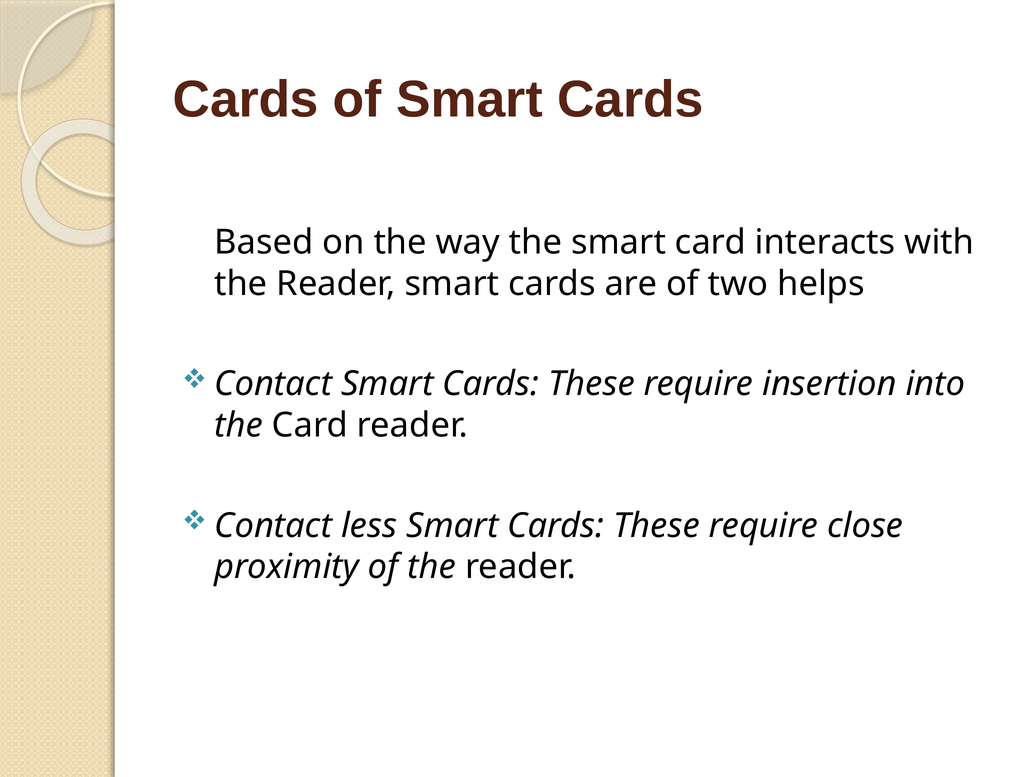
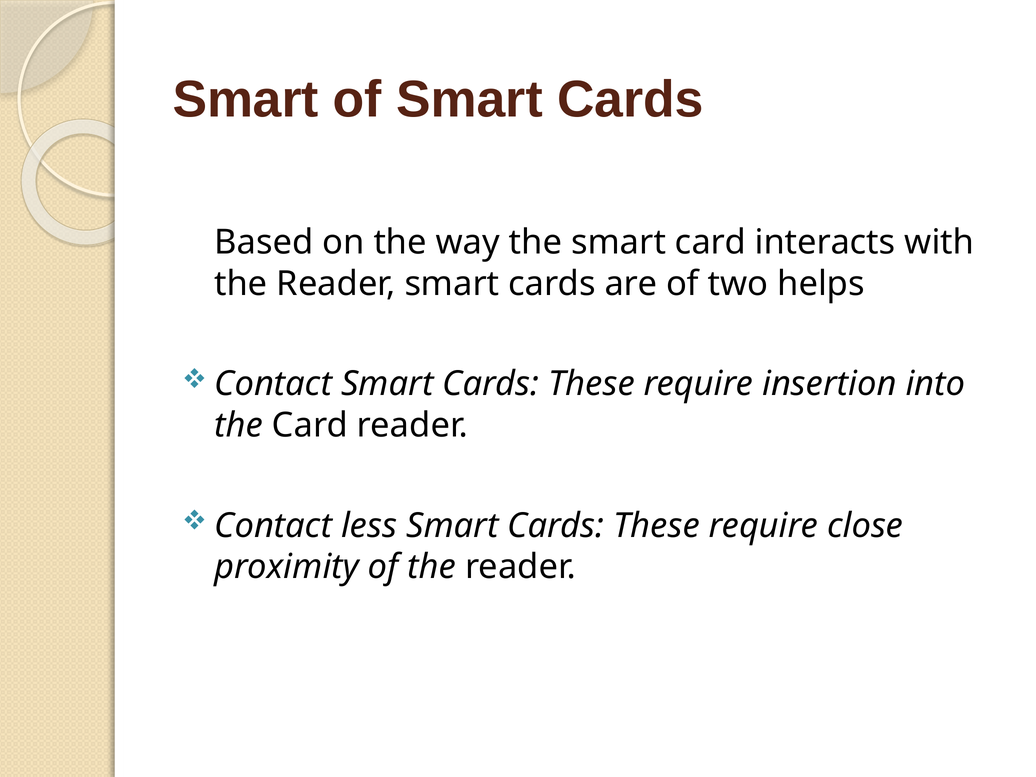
Cards: Cards -> Smart (246, 99)
